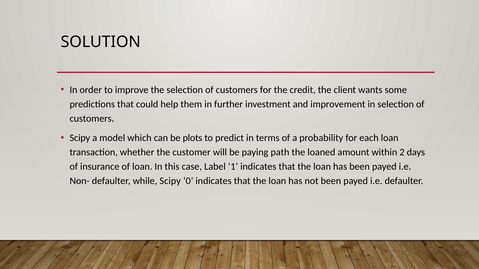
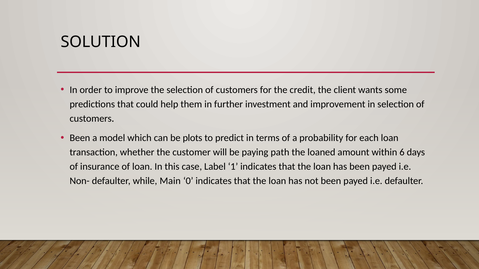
Scipy: Scipy -> Been (80, 138)
2: 2 -> 6 (402, 153)
while Scipy: Scipy -> Main (170, 181)
